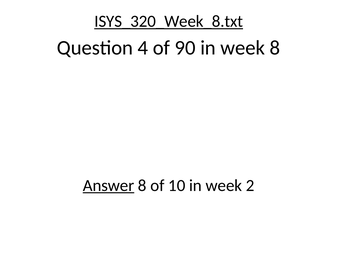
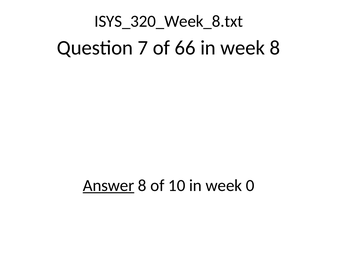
ISYS_320_Week_8.txt underline: present -> none (169, 21)
4: 4 -> 7 (143, 48)
90: 90 -> 66 (185, 48)
2: 2 -> 0 (250, 185)
